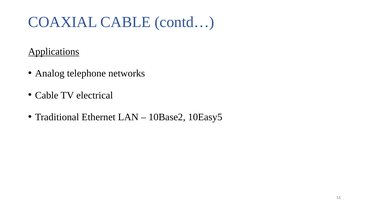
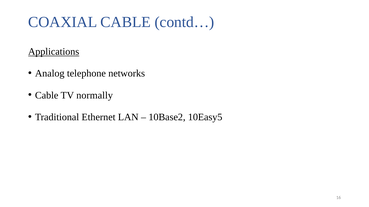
electrical: electrical -> normally (95, 95)
